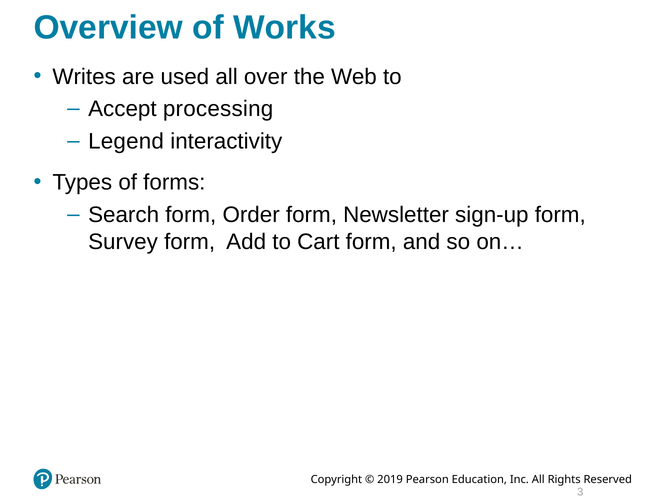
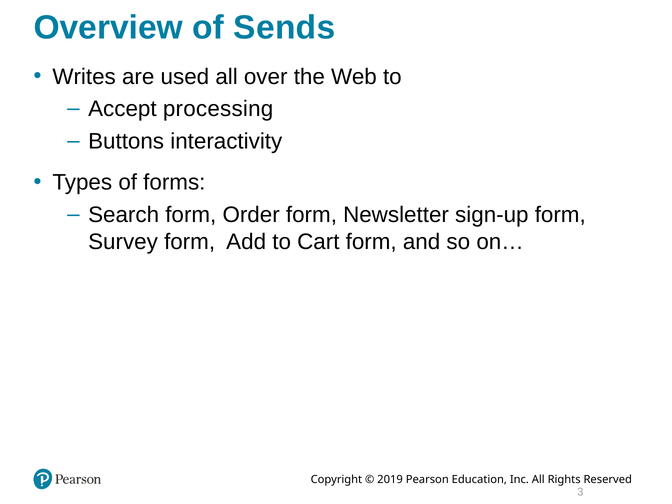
Works: Works -> Sends (284, 28)
Legend: Legend -> Buttons (126, 142)
